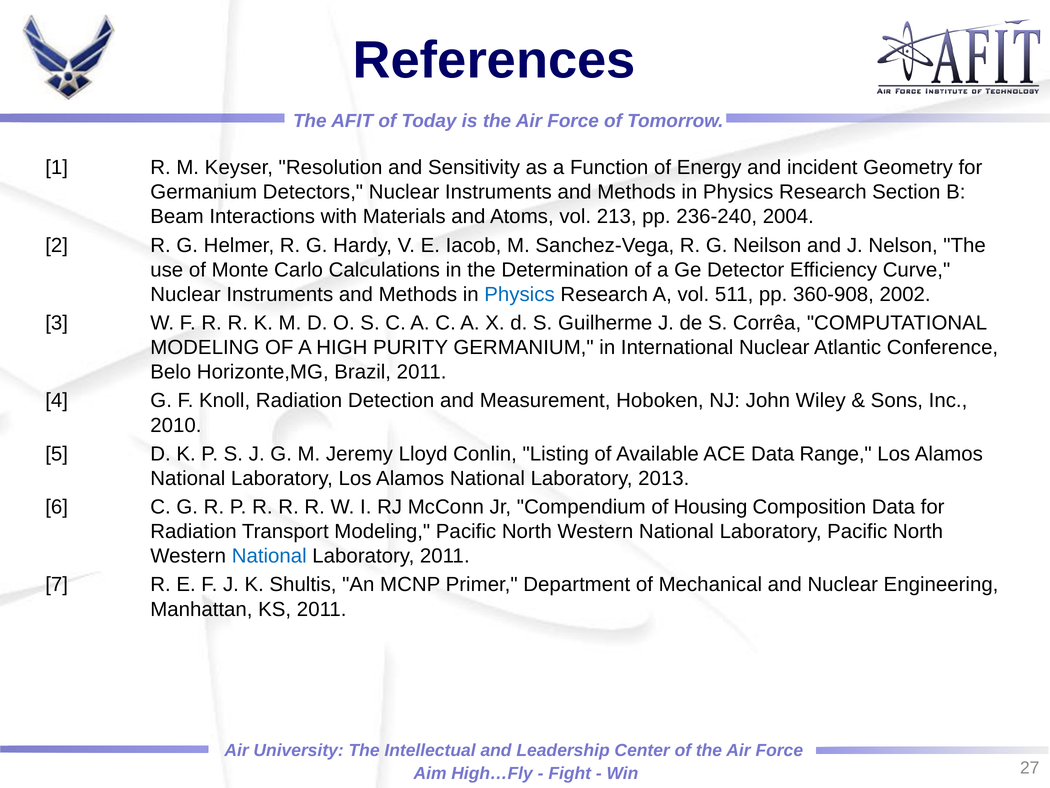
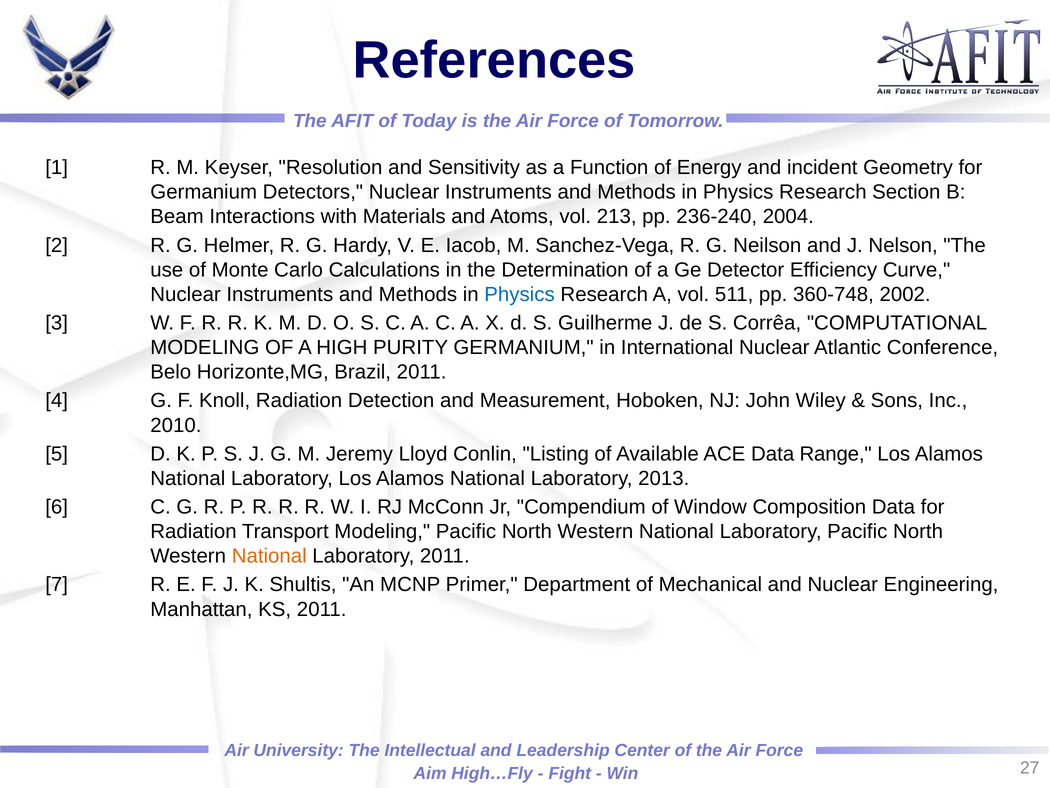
360-908: 360-908 -> 360-748 (833, 294)
Housing: Housing -> Window (710, 507)
National colour: blue -> orange (269, 556)
